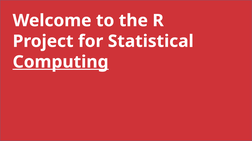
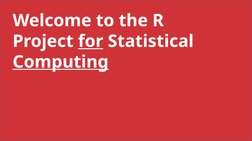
for underline: none -> present (91, 41)
